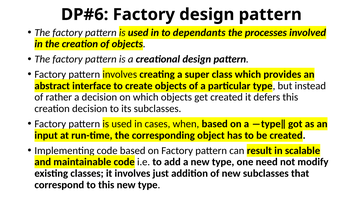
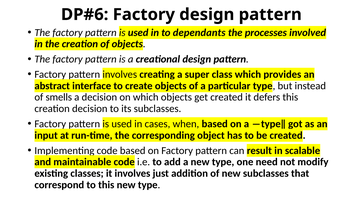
rather: rather -> smells (59, 97)
